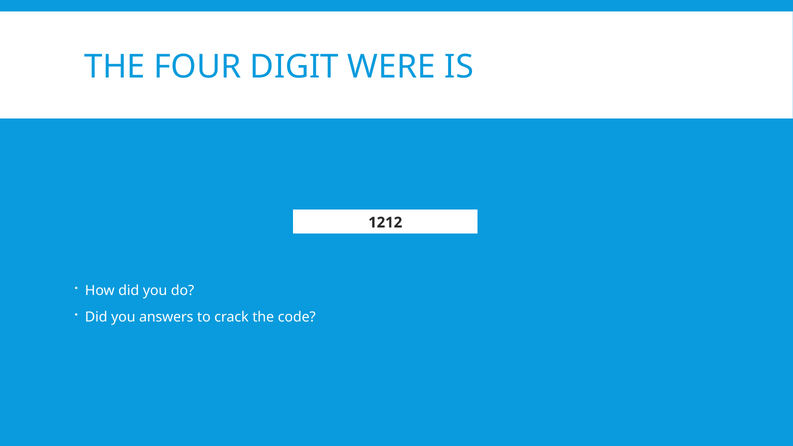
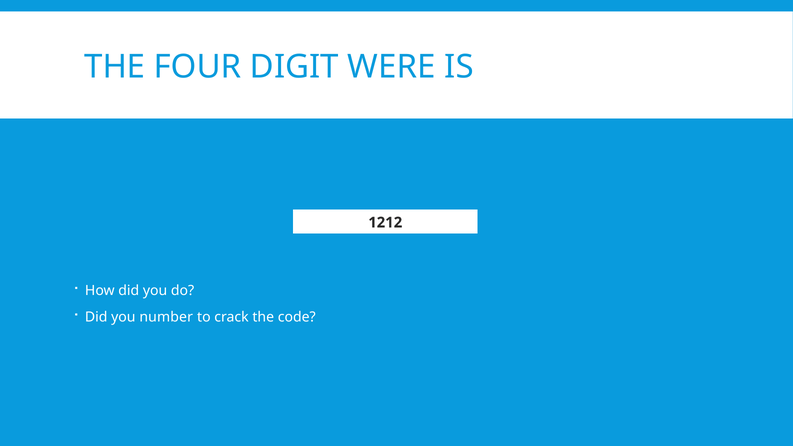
answers: answers -> number (166, 317)
